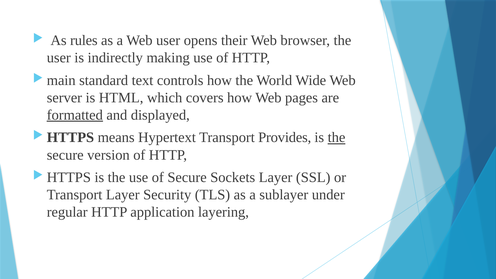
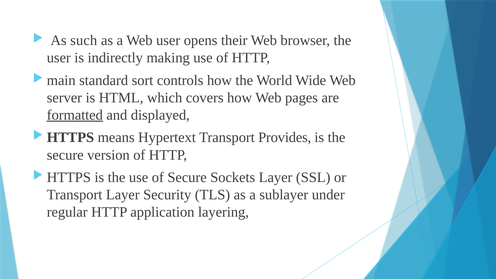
rules: rules -> such (84, 40)
text: text -> sort (143, 80)
the underline: present -> none (337, 138)
